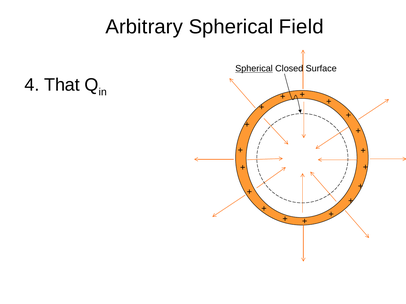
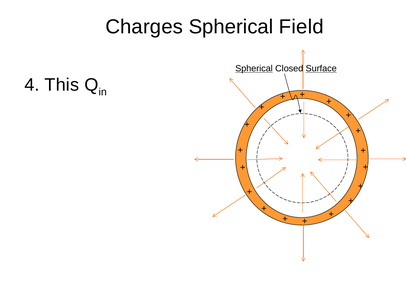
Arbitrary: Arbitrary -> Charges (144, 27)
Surface underline: none -> present (321, 69)
That: That -> This (62, 85)
